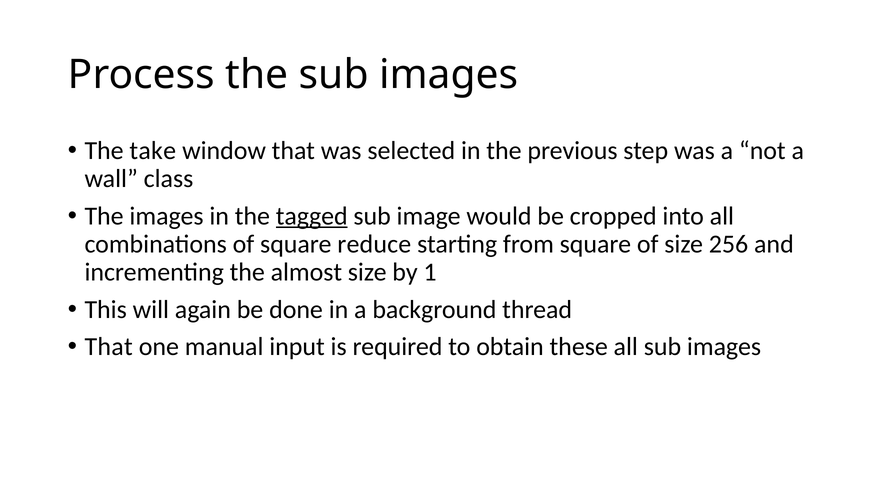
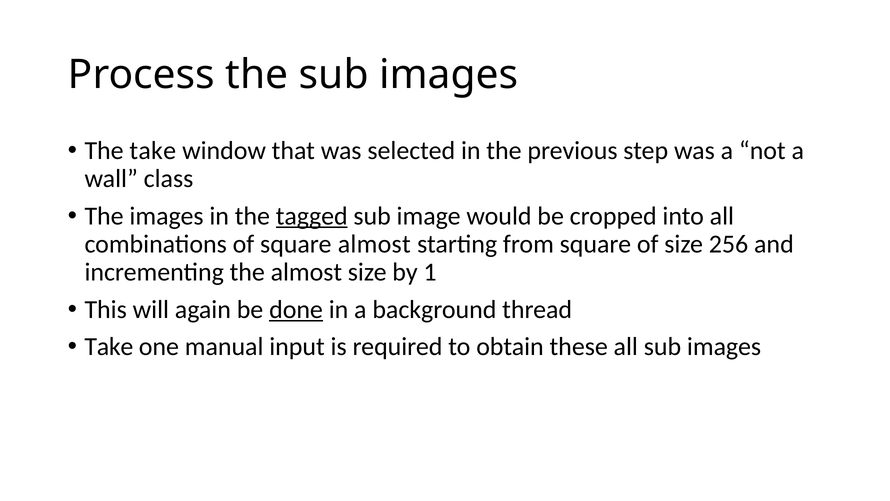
square reduce: reduce -> almost (374, 244)
done underline: none -> present (296, 309)
That: That -> Take (109, 347)
